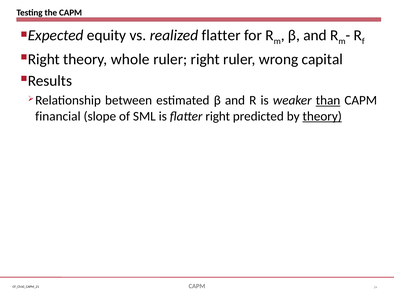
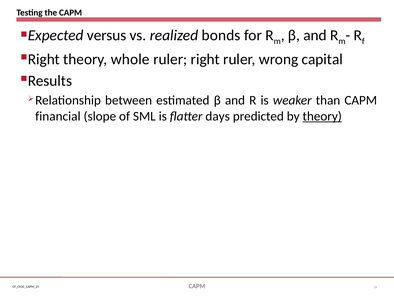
equity: equity -> versus (107, 35)
realized flatter: flatter -> bonds (221, 35)
than underline: present -> none (328, 100)
flatter right: right -> days (218, 116)
